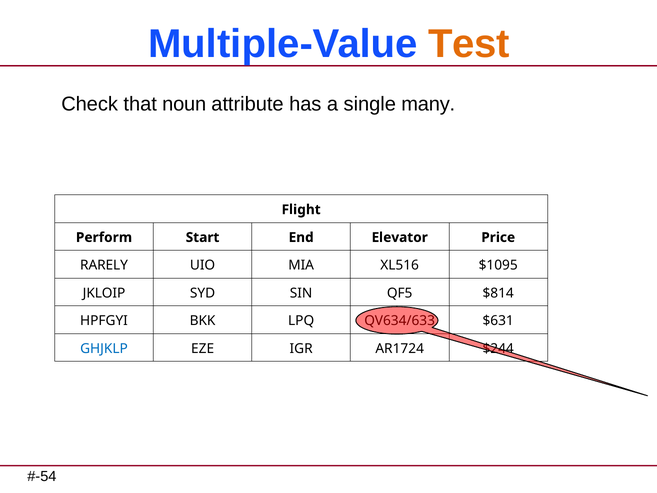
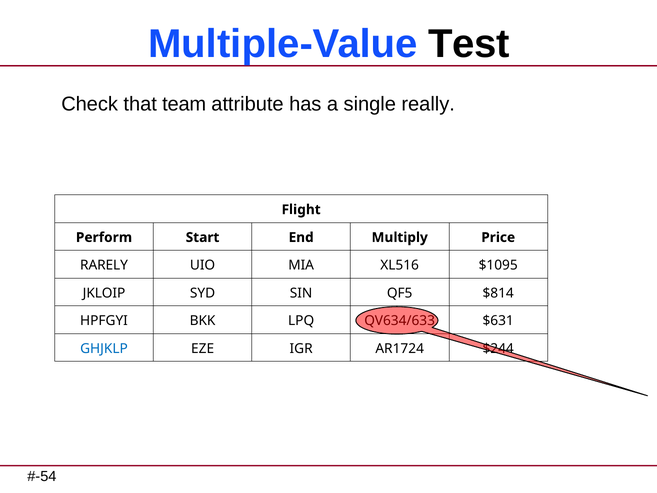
Test colour: orange -> black (469, 44)
noun: noun -> team (184, 104)
many: many -> really (428, 104)
Elevator: Elevator -> Multiply (400, 237)
